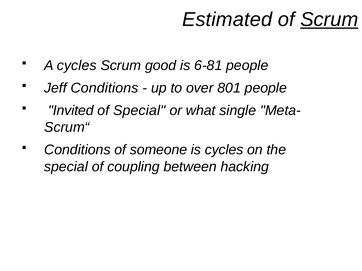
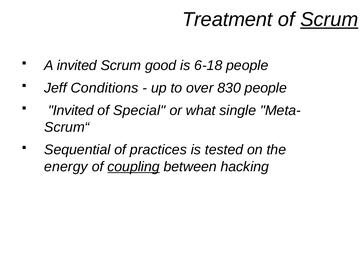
Estimated: Estimated -> Treatment (227, 19)
A cycles: cycles -> invited (77, 66)
6-81: 6-81 -> 6-18 (208, 66)
801: 801 -> 830 (229, 88)
Conditions: Conditions -> Sequential (77, 150)
someone: someone -> practices (158, 150)
is cycles: cycles -> tested (224, 150)
special: special -> energy (66, 167)
coupling underline: none -> present (134, 167)
